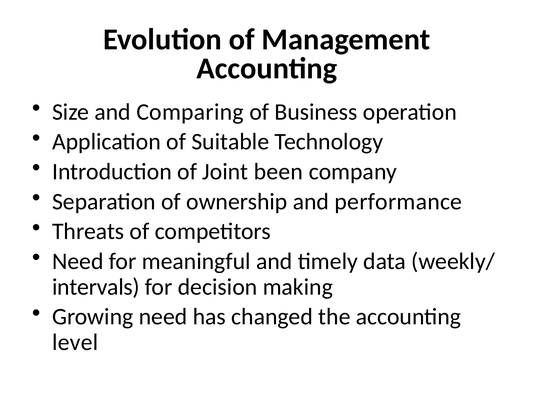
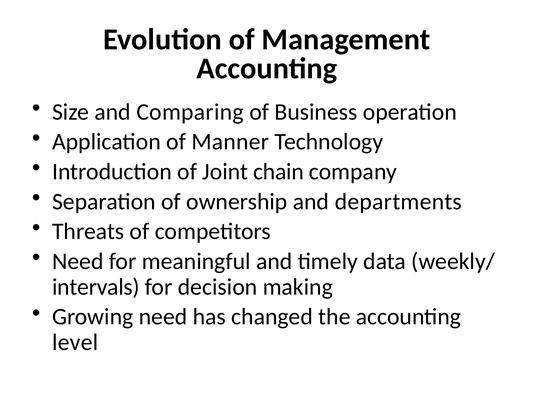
Suitable: Suitable -> Manner (230, 142)
been: been -> chain (279, 172)
performance: performance -> departments (398, 202)
